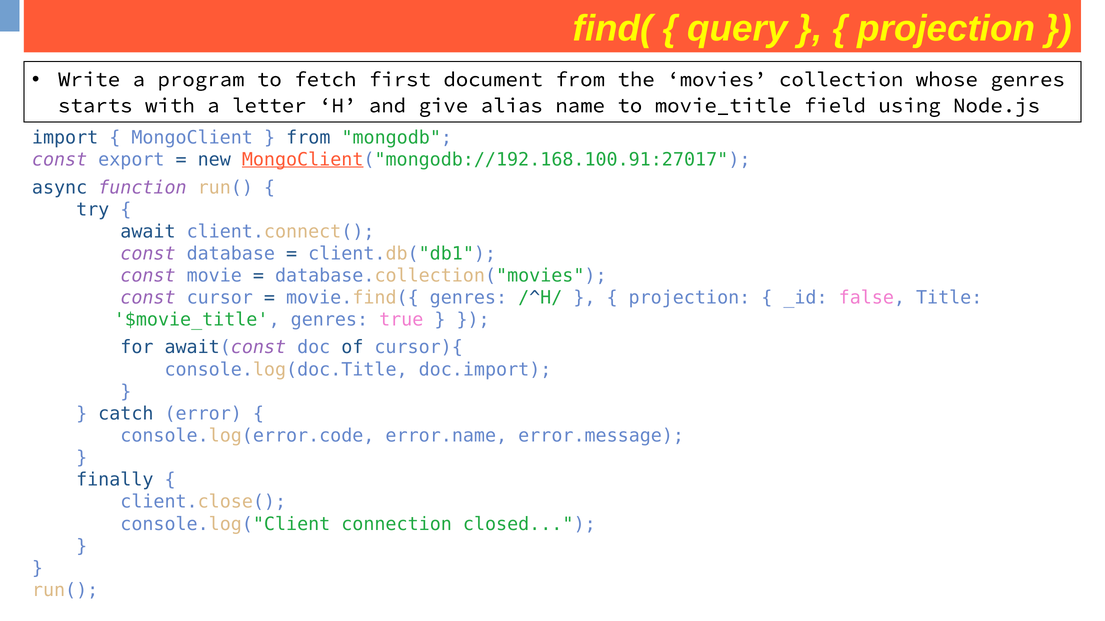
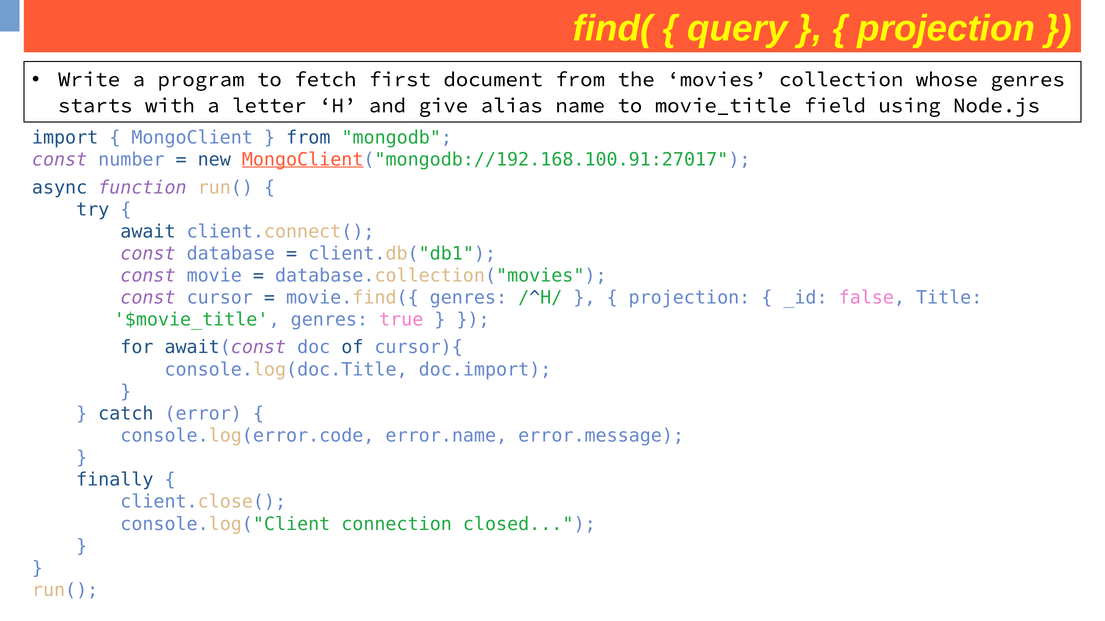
export: export -> number (131, 160)
